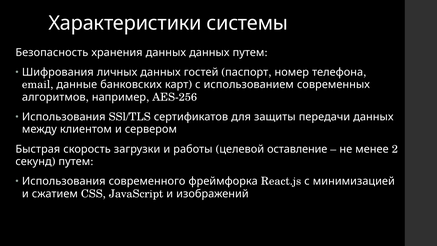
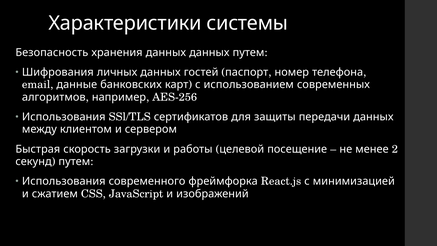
оставление: оставление -> посещение (297, 149)
